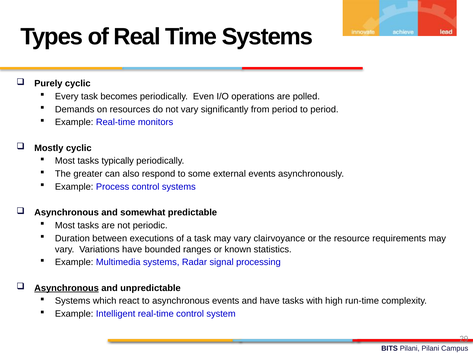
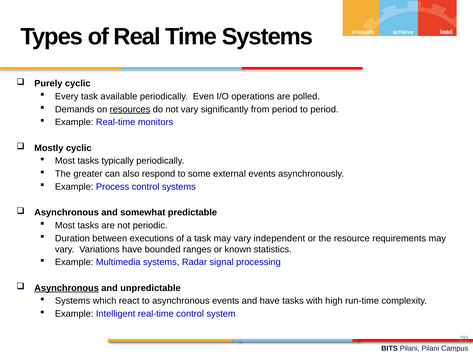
becomes: becomes -> available (119, 96)
resources underline: none -> present (130, 109)
clairvoyance: clairvoyance -> independent (279, 238)
